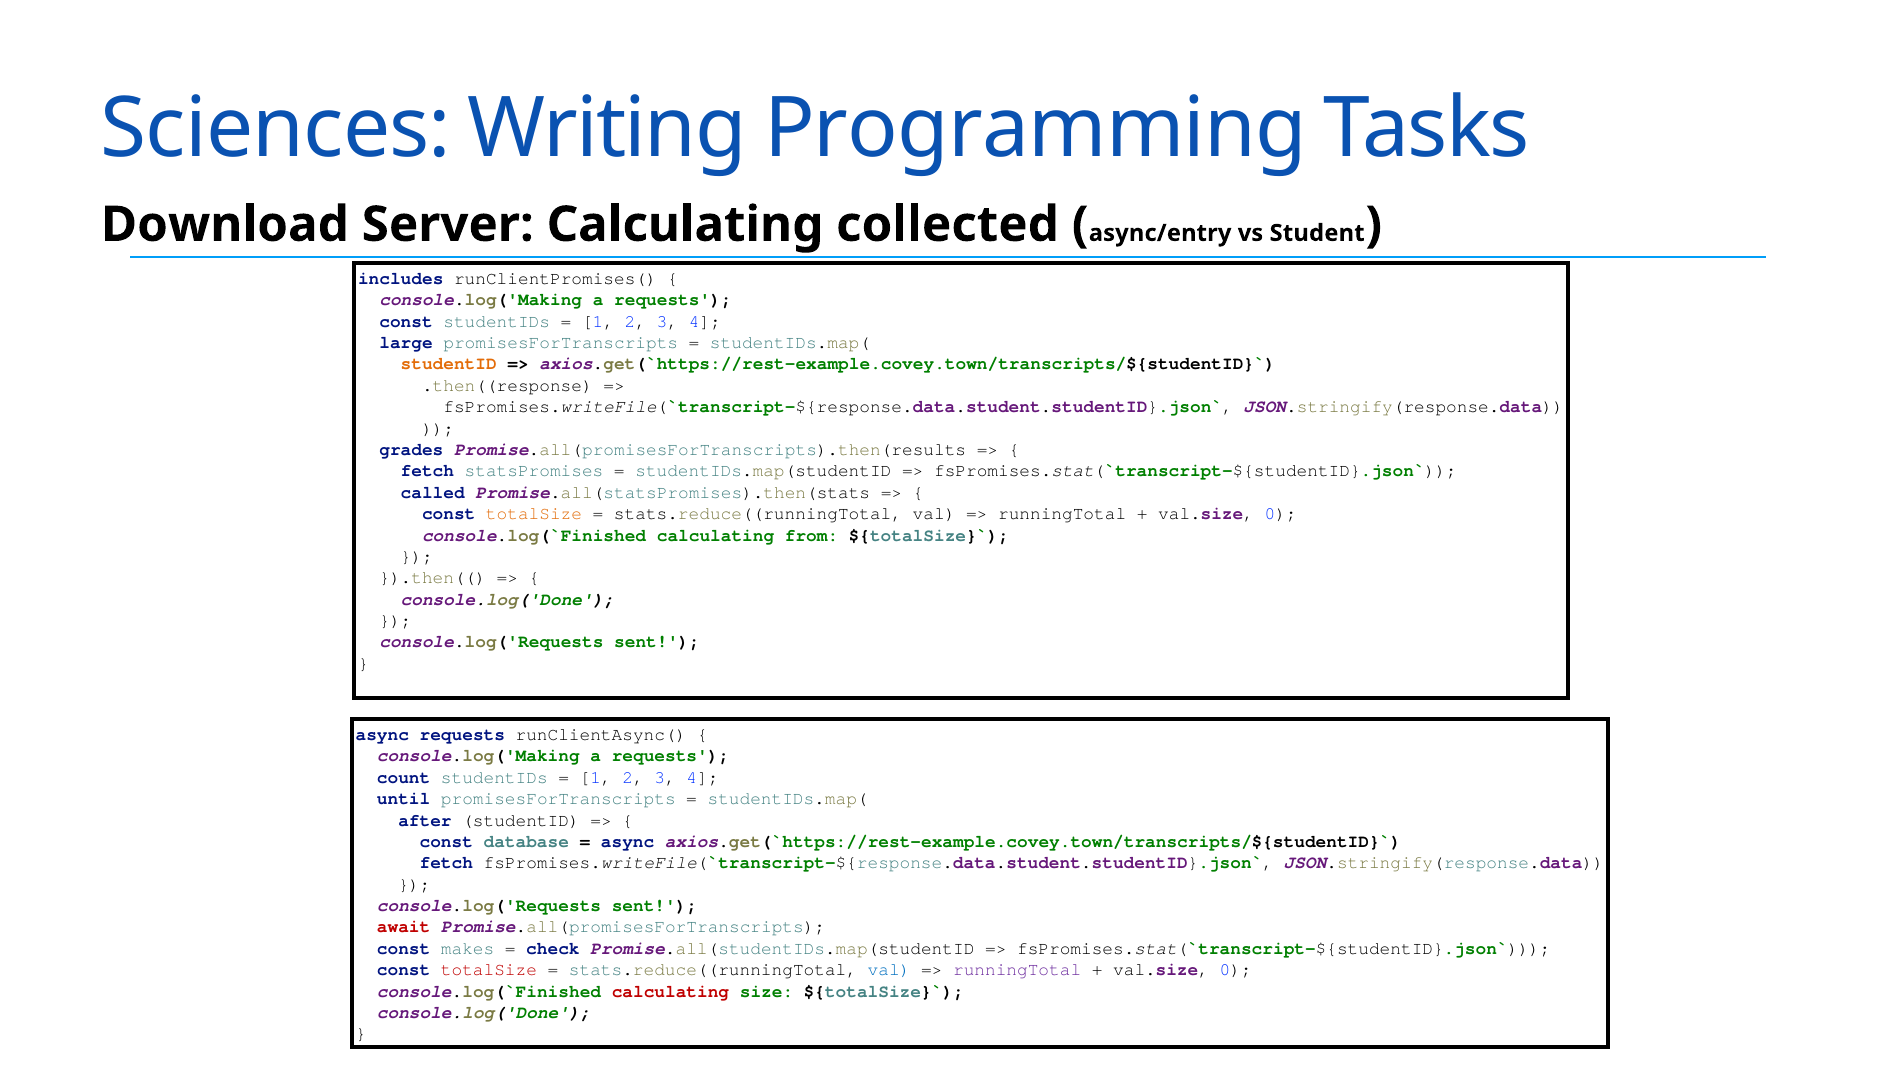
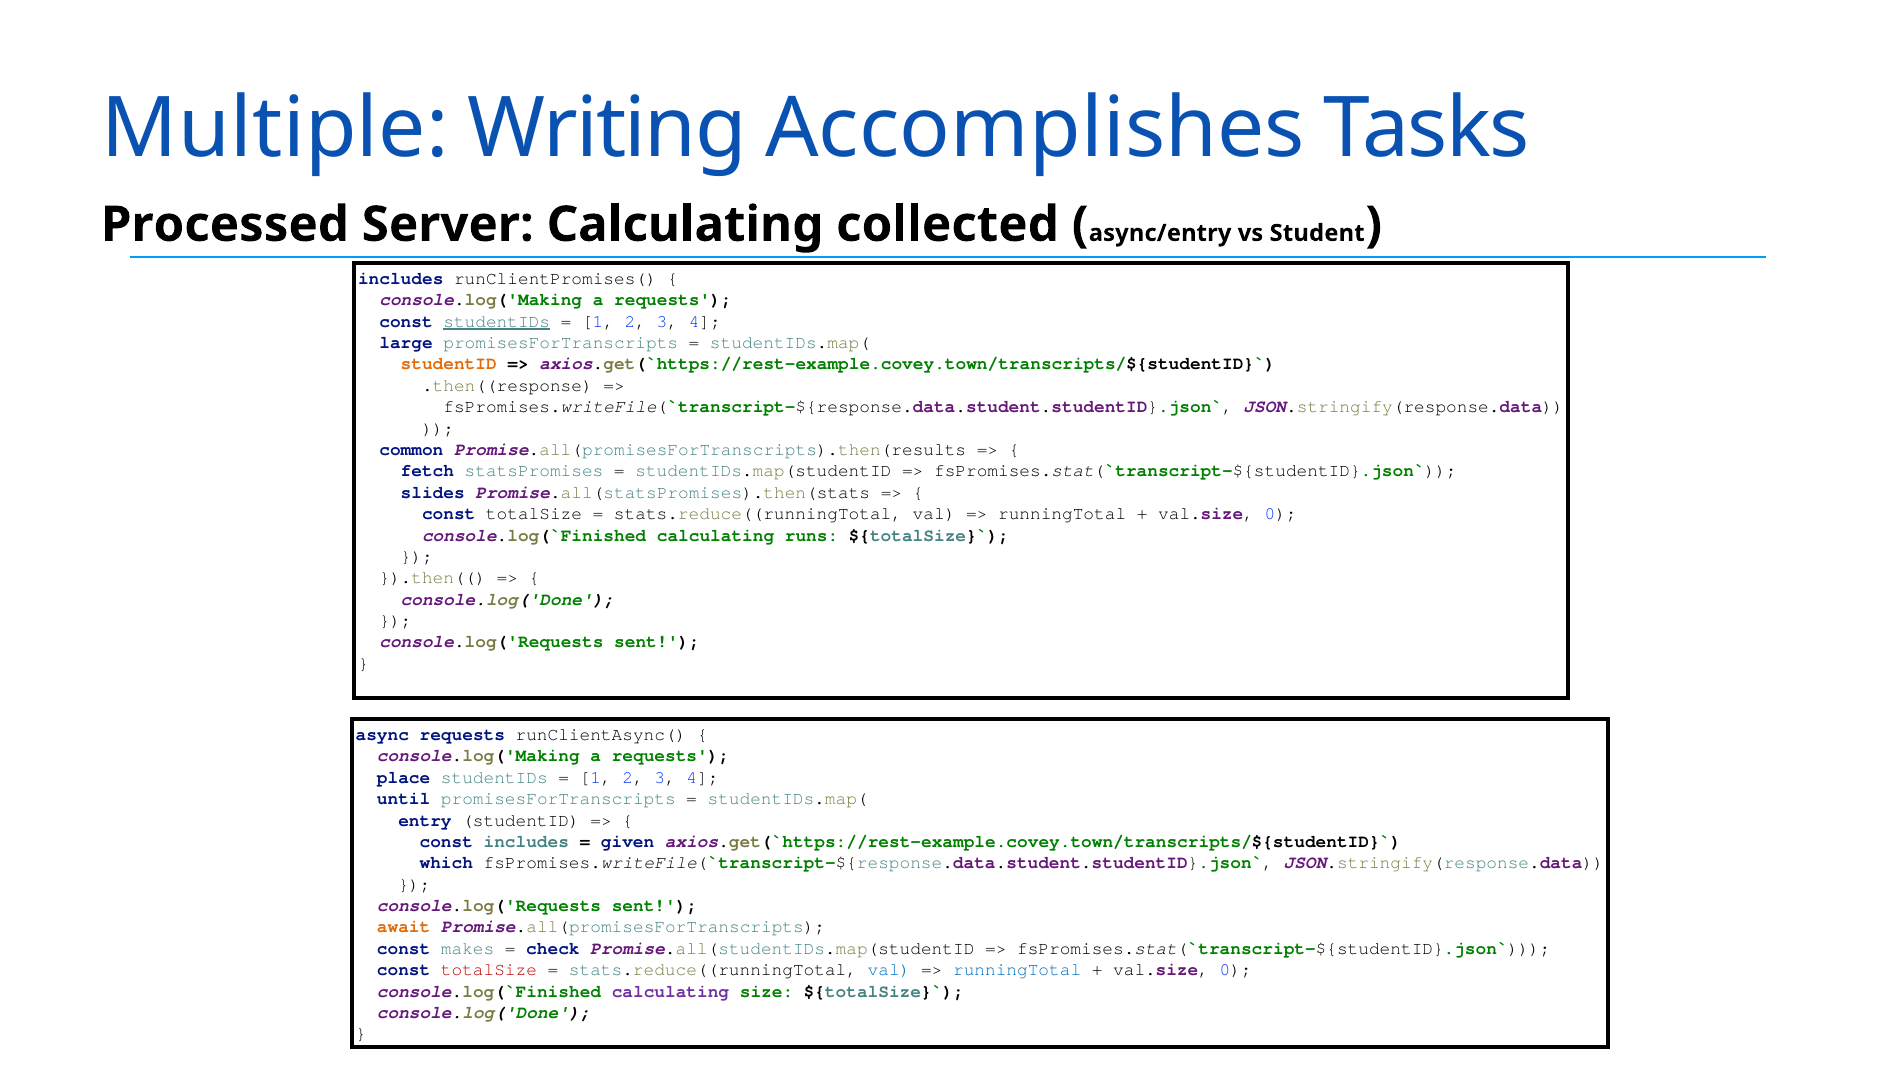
Sciences: Sciences -> Multiple (275, 129)
Programming: Programming -> Accomplishes (1035, 129)
Download: Download -> Processed (225, 225)
studentIDs underline: none -> present (497, 322)
grades: grades -> common (411, 450)
called: called -> slides (433, 493)
totalSize colour: orange -> black (534, 514)
from: from -> runs (812, 535)
count: count -> place (404, 778)
after: after -> entry (425, 821)
const database: database -> includes (526, 842)
async: async -> given (628, 842)
fetch: fetch -> which (446, 863)
await colour: red -> orange (404, 928)
runningTotal colour: purple -> blue (1017, 970)
calculating colour: red -> purple (670, 992)
